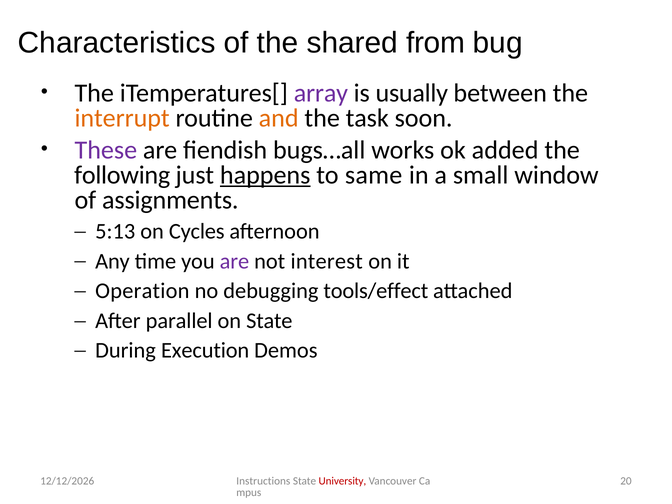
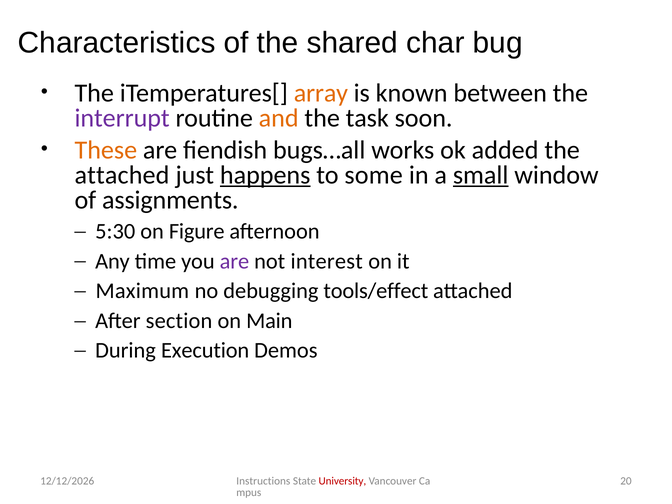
from: from -> char (435, 43)
array colour: purple -> orange (321, 93)
usually: usually -> known (412, 93)
interrupt colour: orange -> purple (122, 118)
These colour: purple -> orange (106, 150)
following: following -> attached (122, 175)
same: same -> some (374, 175)
small underline: none -> present (481, 175)
5:13: 5:13 -> 5:30 (115, 231)
Cycles: Cycles -> Figure (197, 231)
Operation: Operation -> Maximum (142, 291)
parallel: parallel -> section (179, 321)
on State: State -> Main (269, 321)
